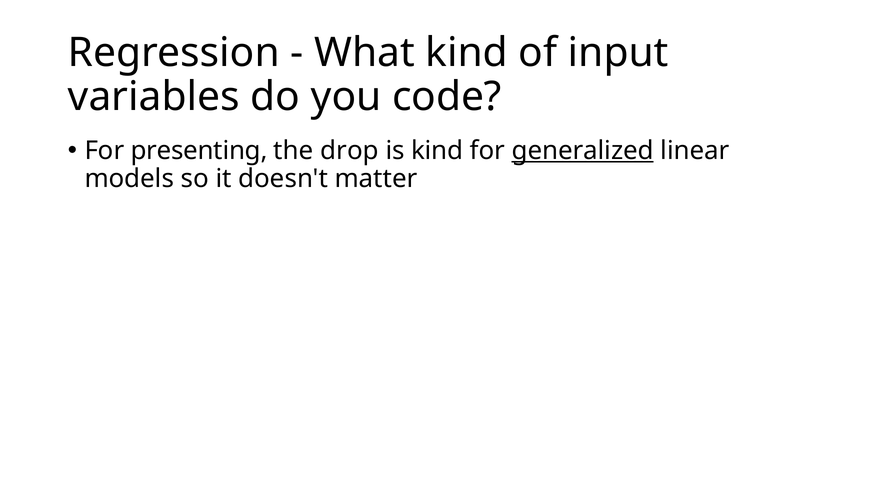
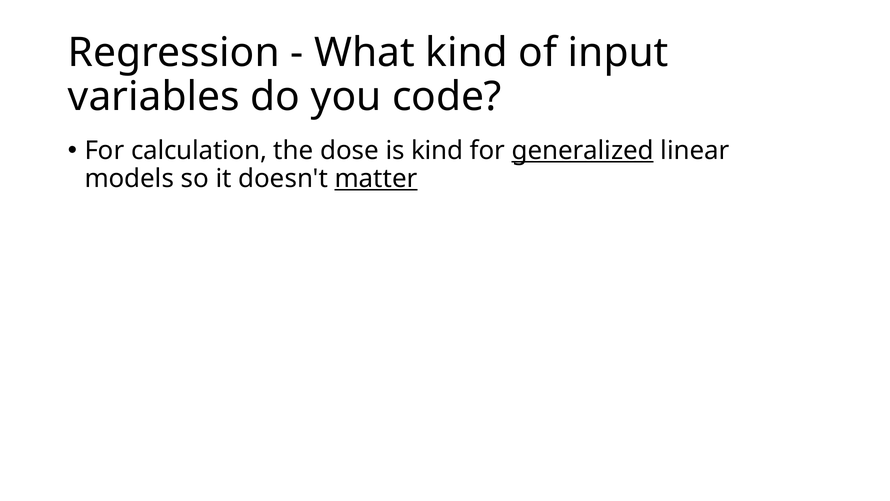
presenting: presenting -> calculation (199, 150)
drop: drop -> dose (350, 150)
matter underline: none -> present (376, 178)
